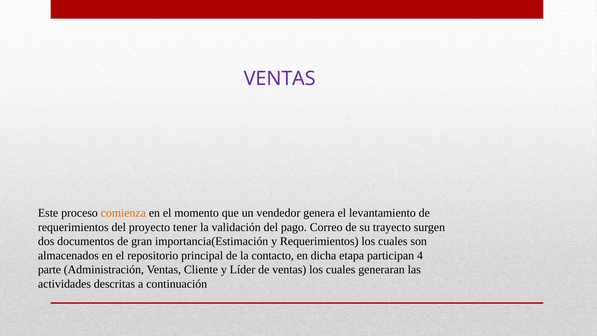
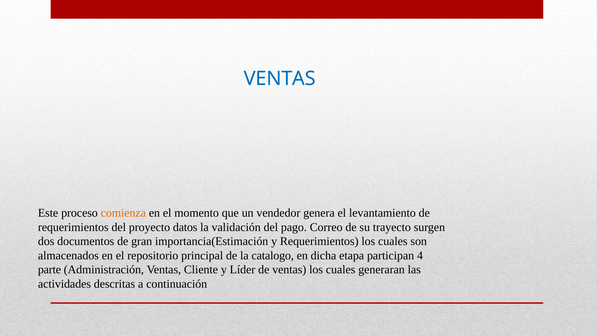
VENTAS colour: purple -> blue (280, 79)
tener: tener -> datos (185, 227)
contacto: contacto -> catalogo (273, 255)
